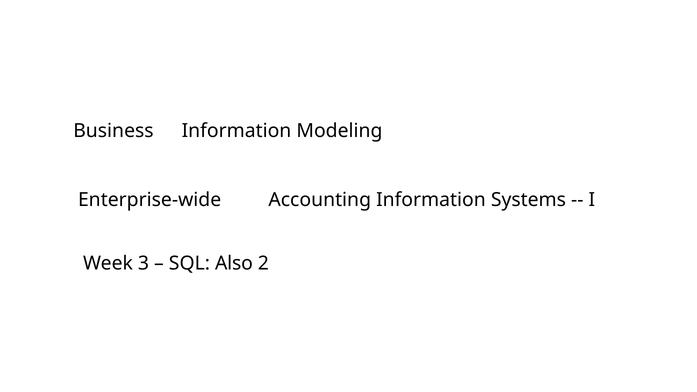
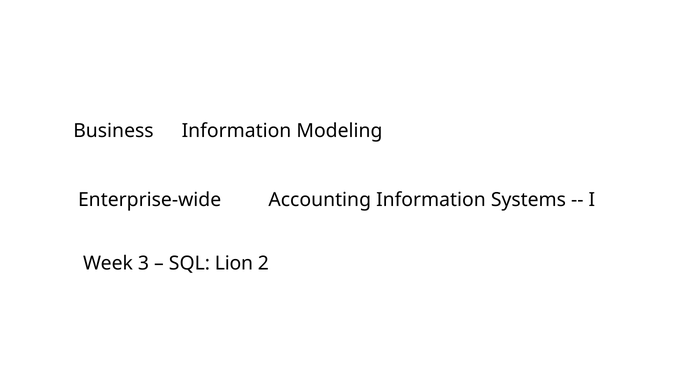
Also: Also -> Lion (234, 263)
